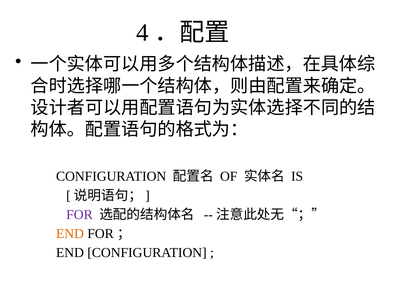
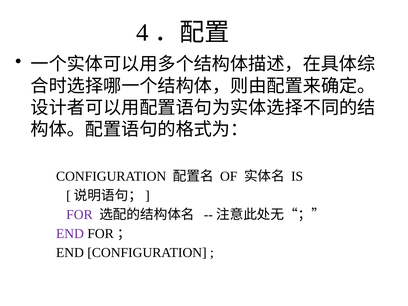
END colour: orange -> purple (70, 234)
